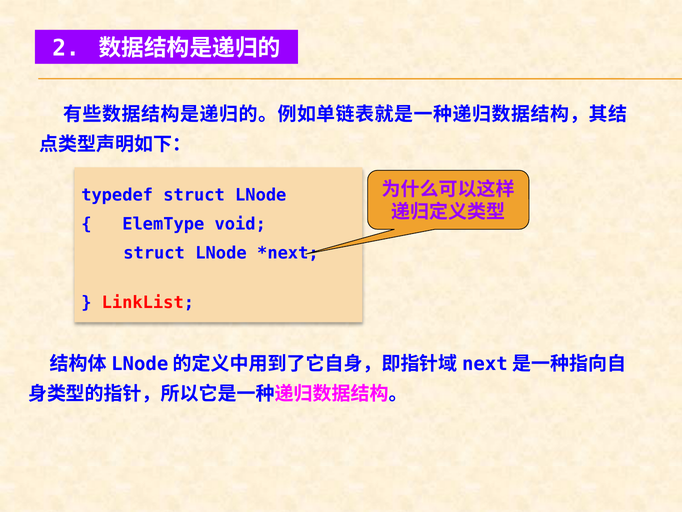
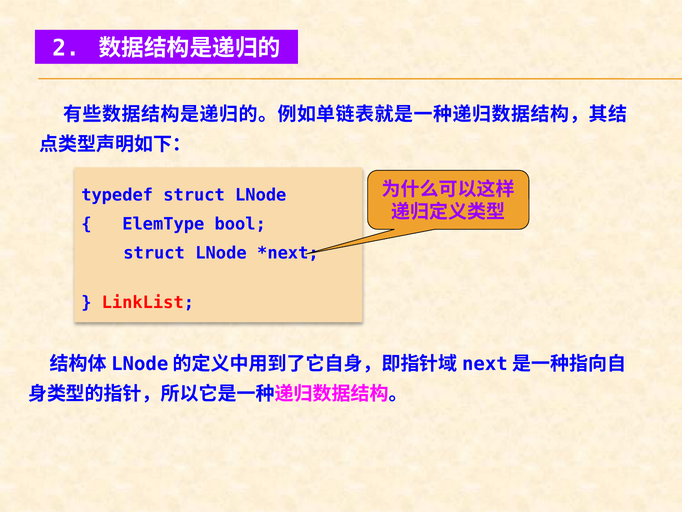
void: void -> bool (240, 224)
